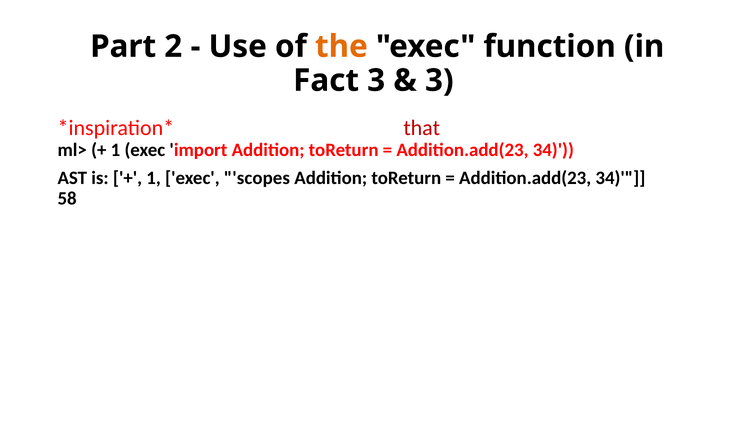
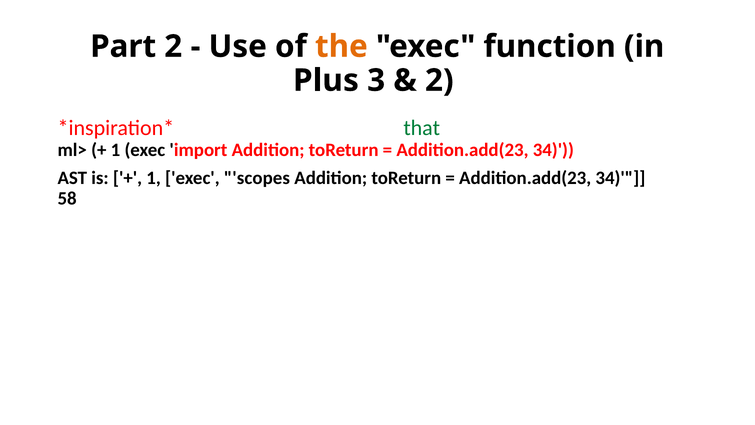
Fact: Fact -> Plus (326, 80)
3: 3 -> 2 (439, 80)
that colour: red -> green (422, 128)
